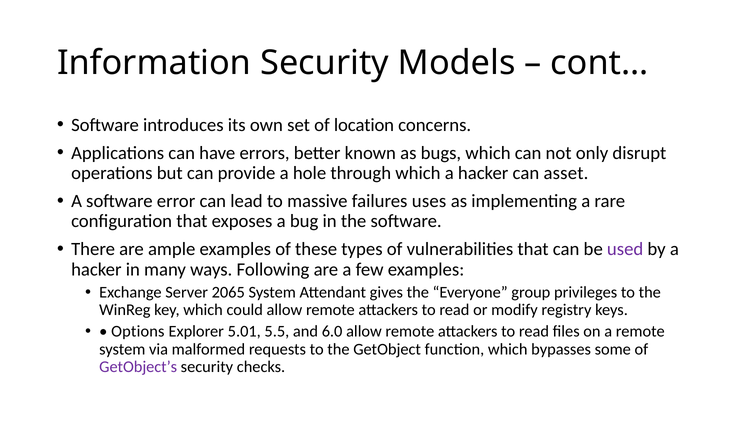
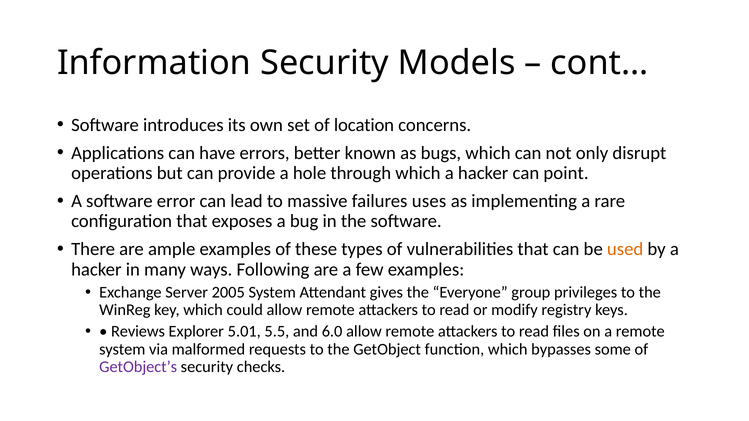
asset: asset -> point (566, 173)
used colour: purple -> orange (625, 249)
2065: 2065 -> 2005 (228, 293)
Options: Options -> Reviews (138, 332)
